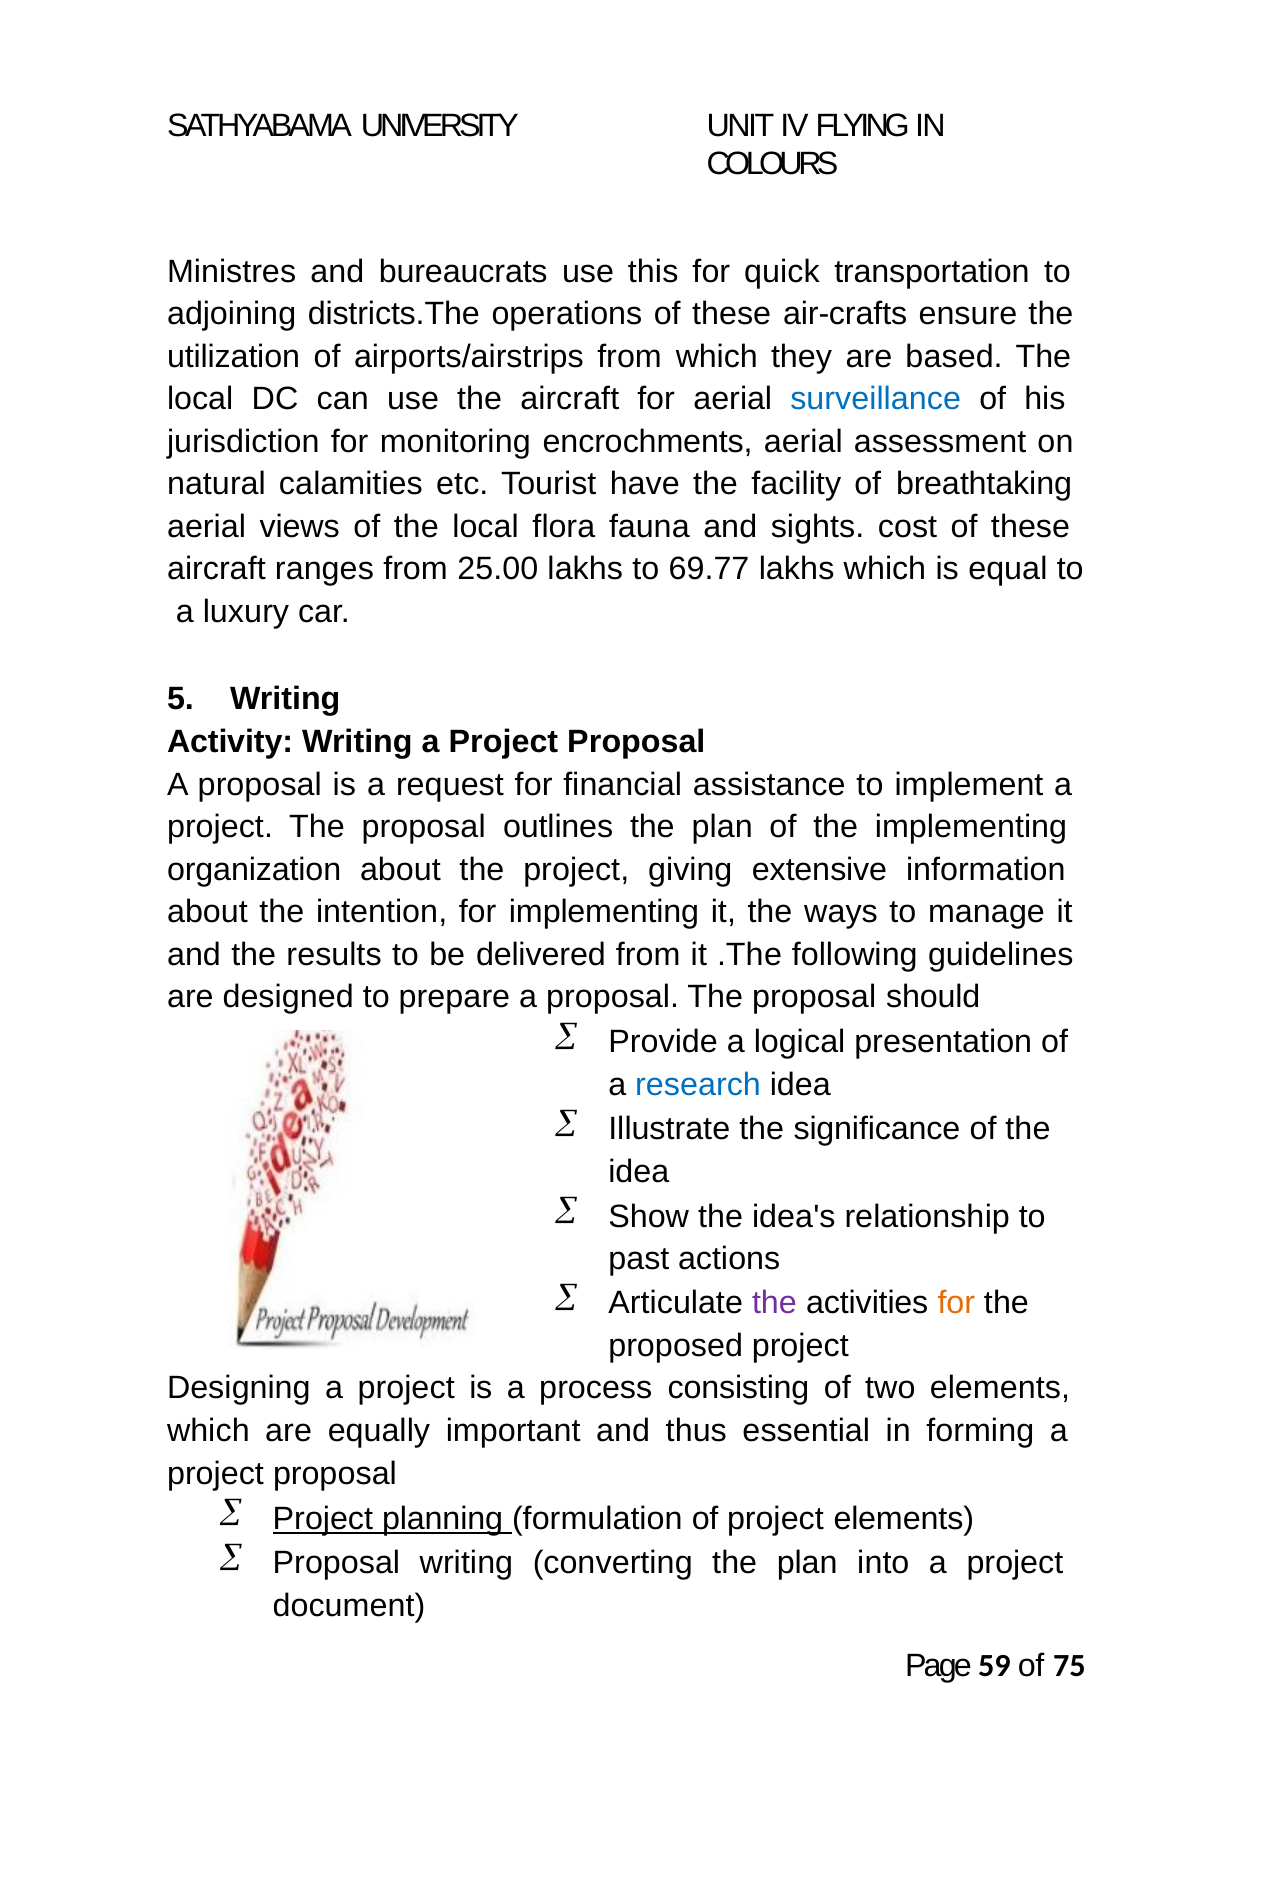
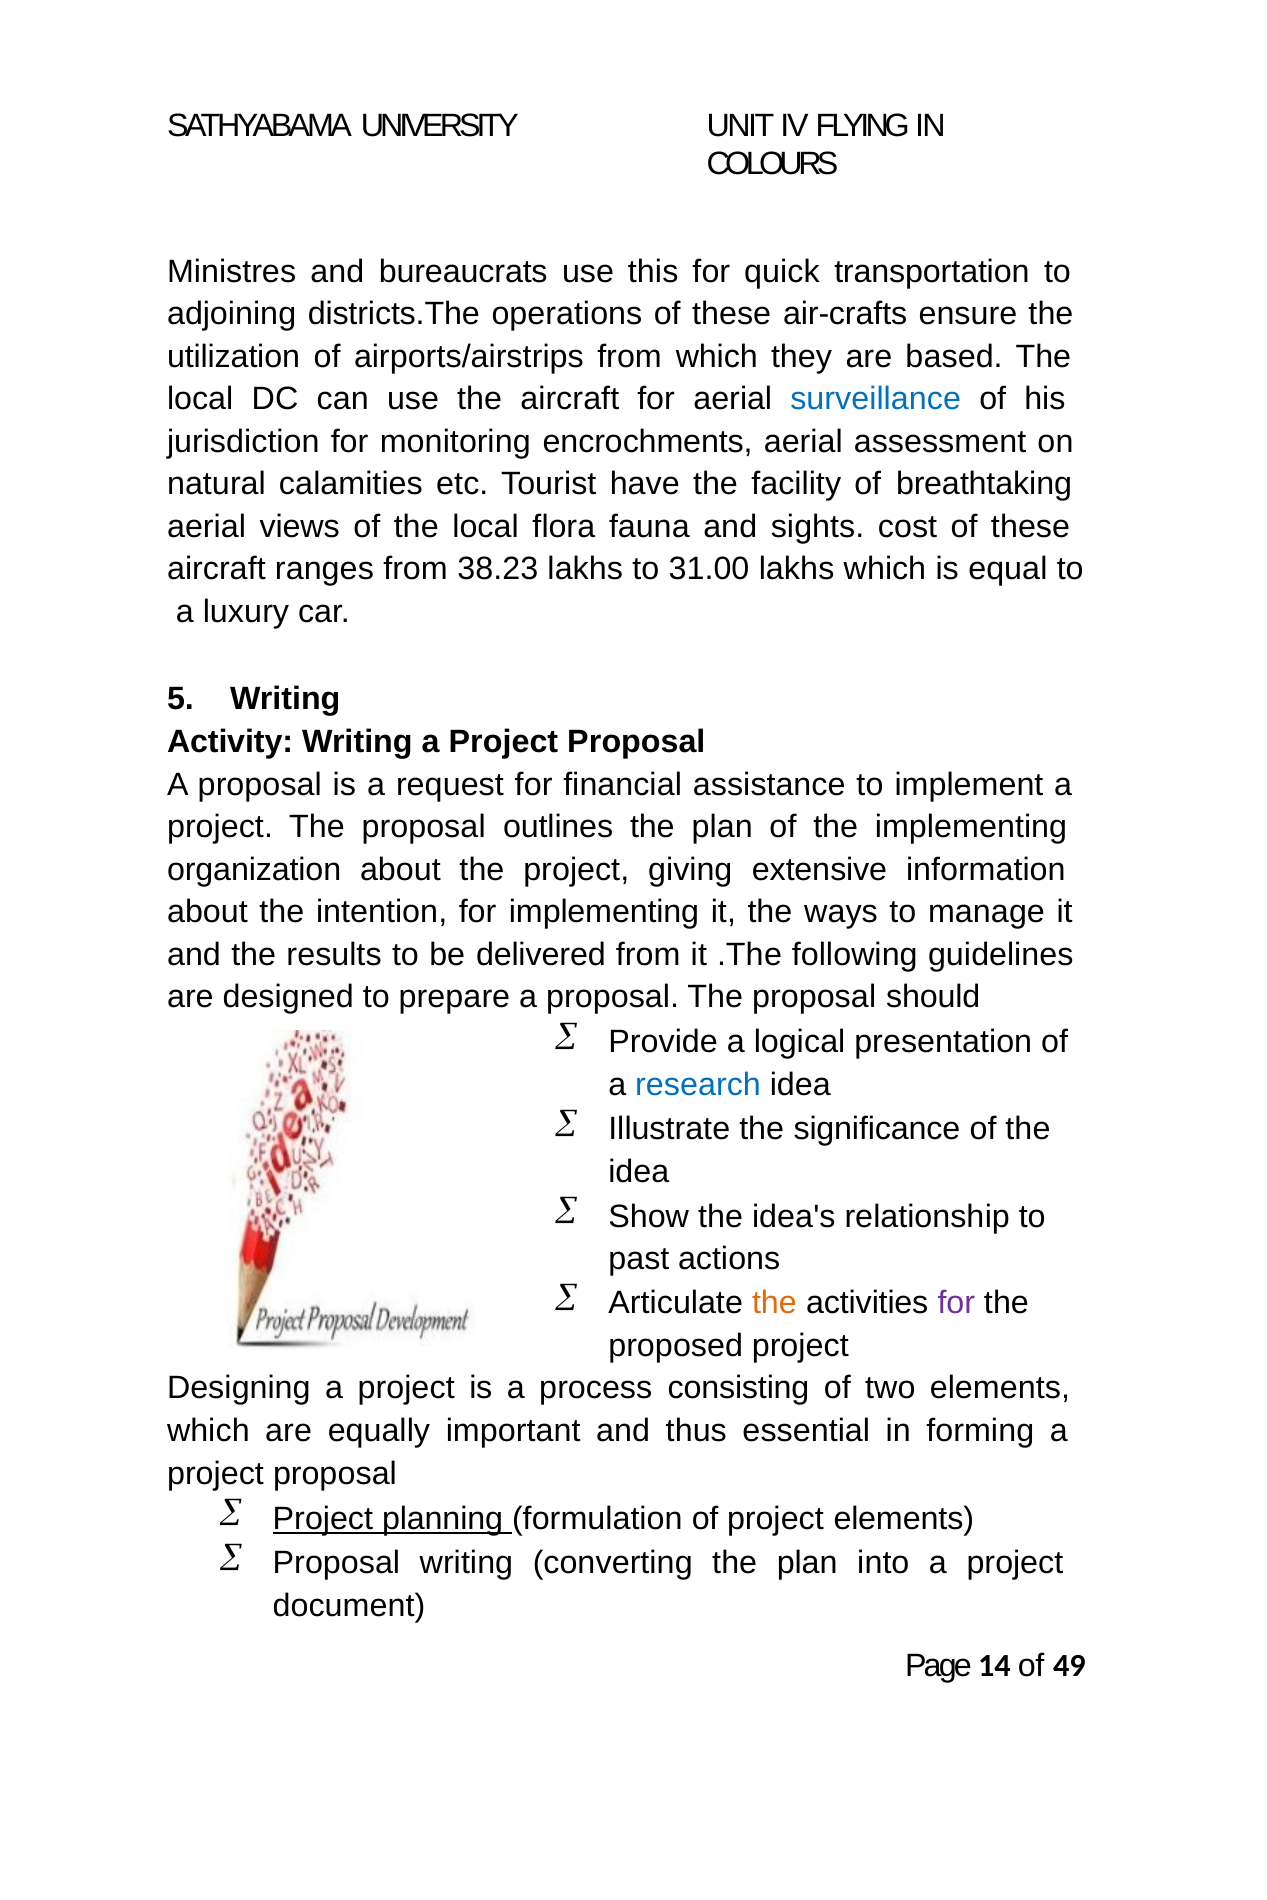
25.00: 25.00 -> 38.23 (498, 569)
69.77: 69.77 -> 31.00 (709, 569)
the colour: purple -> orange (774, 1304)
for colour: orange -> purple (956, 1304)
59: 59 -> 14 (994, 1666)
75: 75 -> 49 (1069, 1666)
